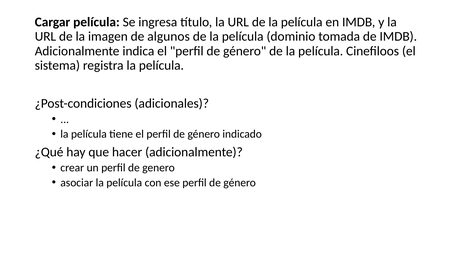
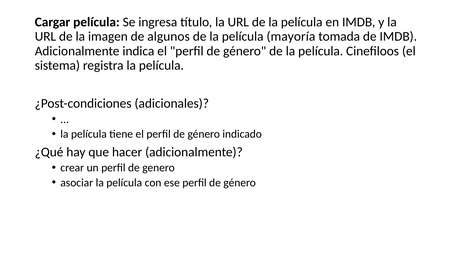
dominio: dominio -> mayoría (291, 37)
